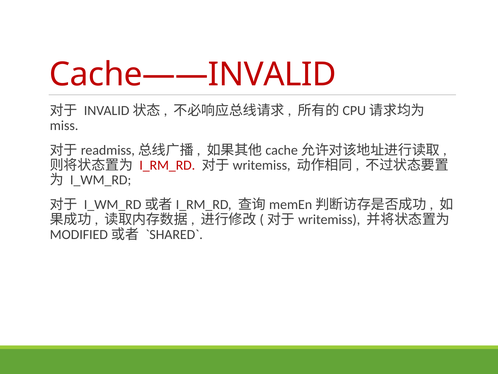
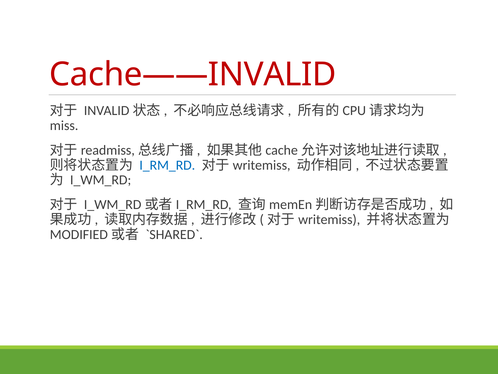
I_RM_RD colour: red -> blue (167, 165)
